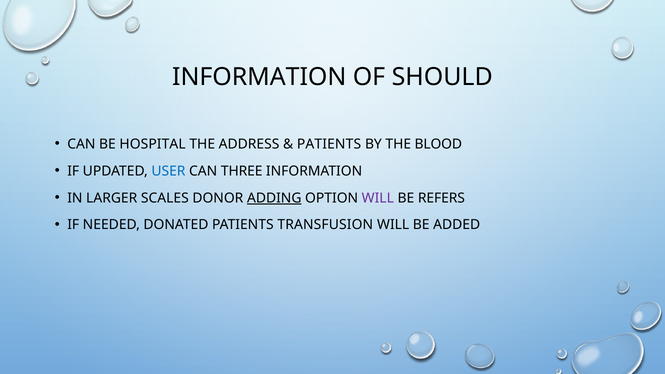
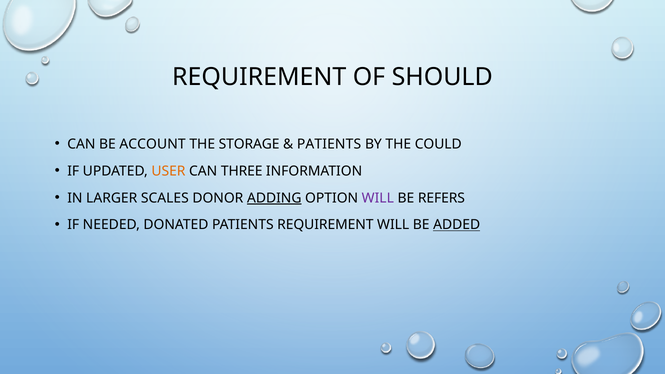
INFORMATION: INFORMATION -> REQUIREMENT (259, 77)
HOSPITAL: HOSPITAL -> ACCOUNT (153, 144)
ADDRESS: ADDRESS -> STORAGE (249, 144)
BLOOD: BLOOD -> COULD (438, 144)
USER colour: blue -> orange (168, 171)
PATIENTS TRANSFUSION: TRANSFUSION -> REQUIREMENT (325, 225)
ADDED underline: none -> present (457, 225)
